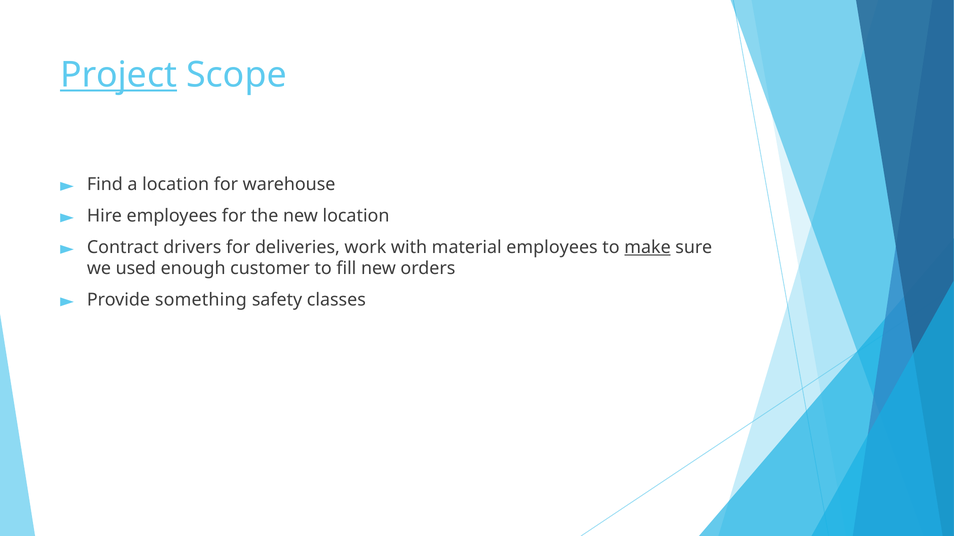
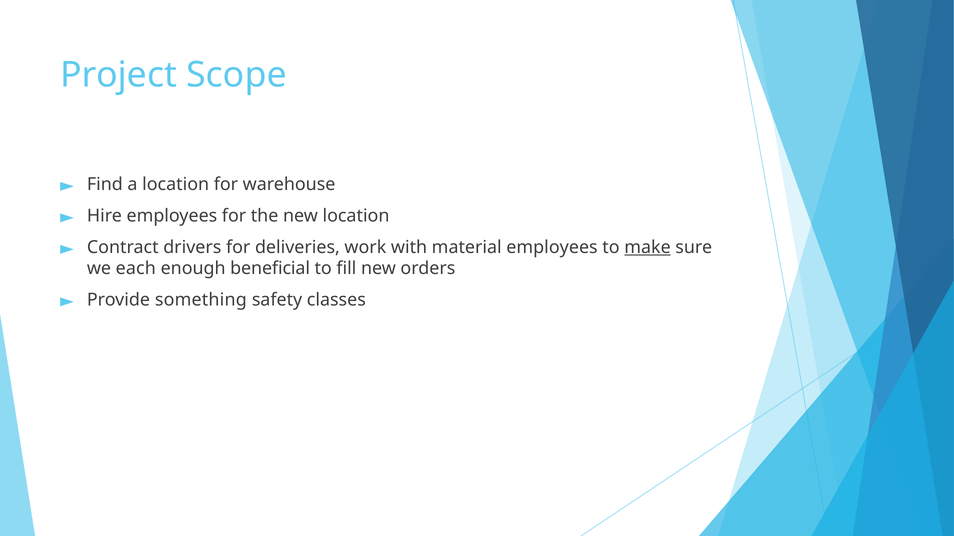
Project underline: present -> none (119, 75)
used: used -> each (136, 269)
customer: customer -> beneficial (270, 269)
